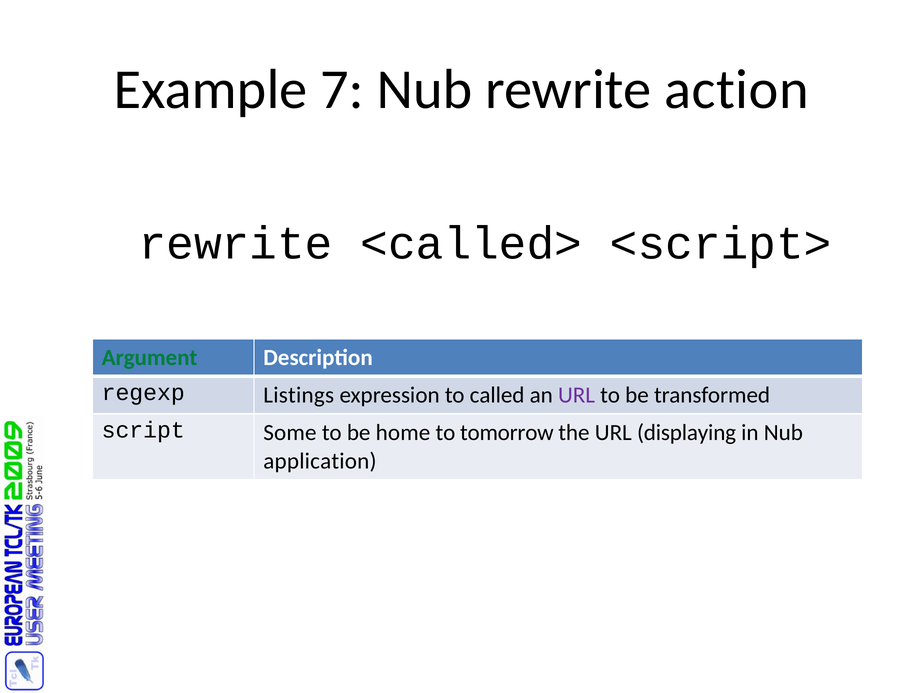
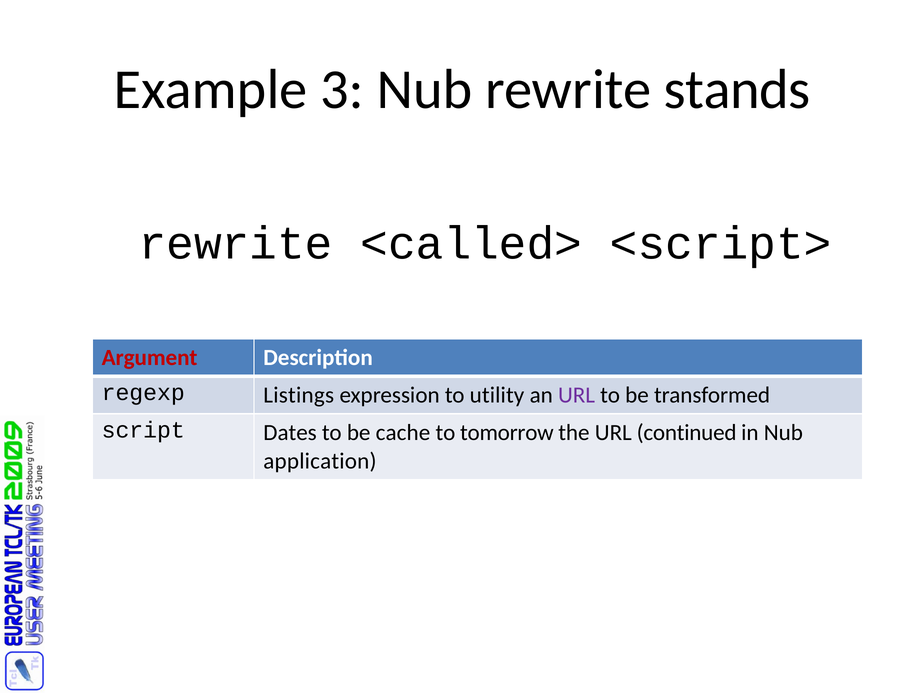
7: 7 -> 3 (342, 89)
action: action -> stands (737, 89)
Argument colour: green -> red (150, 358)
called: called -> utility (497, 395)
Some: Some -> Dates (290, 433)
home: home -> cache (403, 433)
displaying: displaying -> continued (687, 433)
